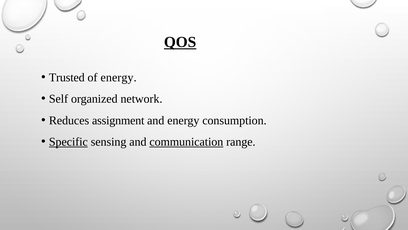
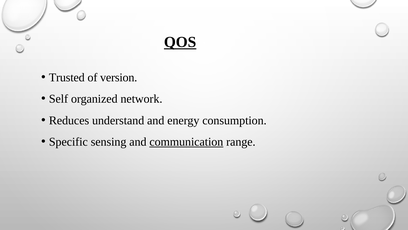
of energy: energy -> version (119, 77)
assignment: assignment -> understand (118, 120)
Specific underline: present -> none (68, 142)
